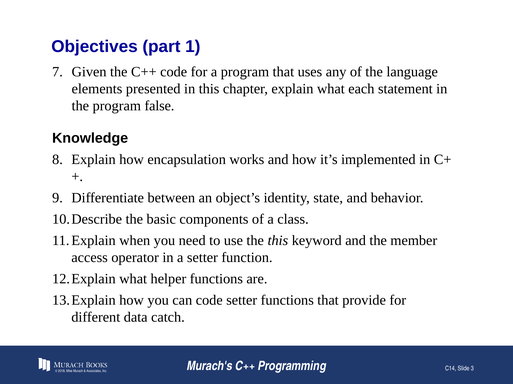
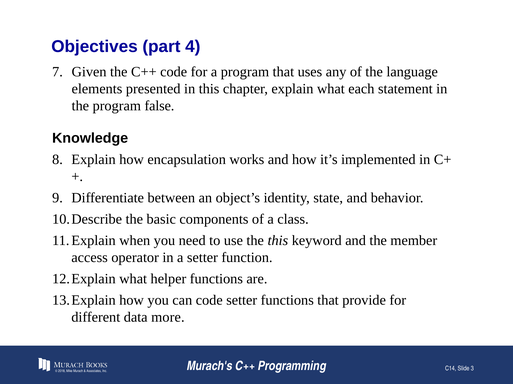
1: 1 -> 4 (193, 47)
catch: catch -> more (168, 318)
